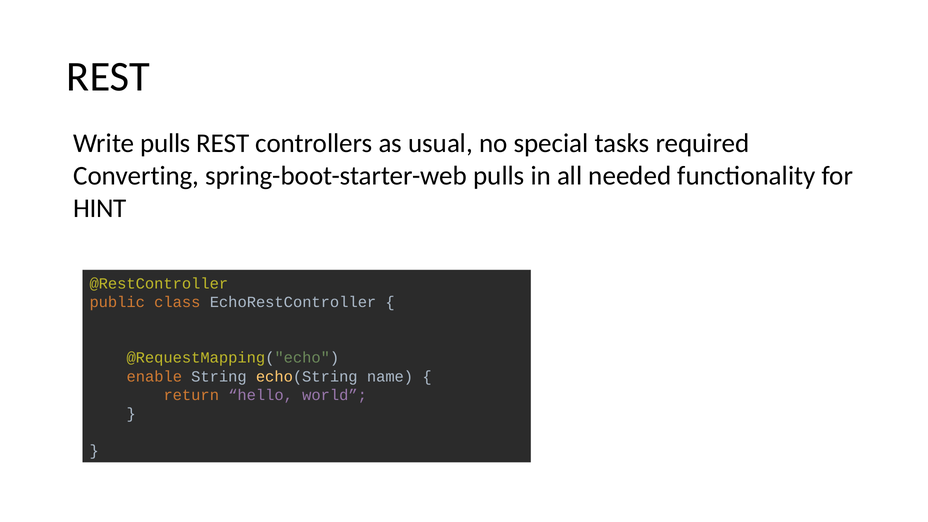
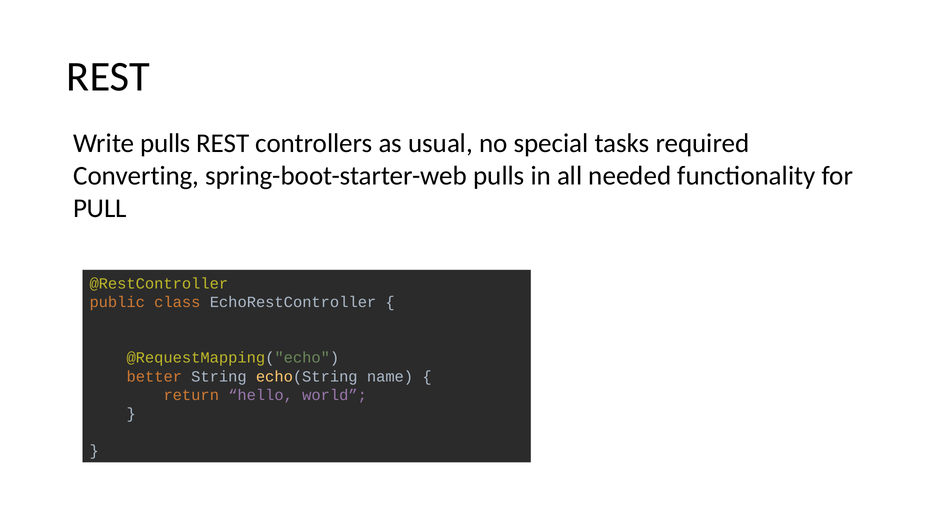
HINT: HINT -> PULL (100, 208)
enable: enable -> better (154, 376)
